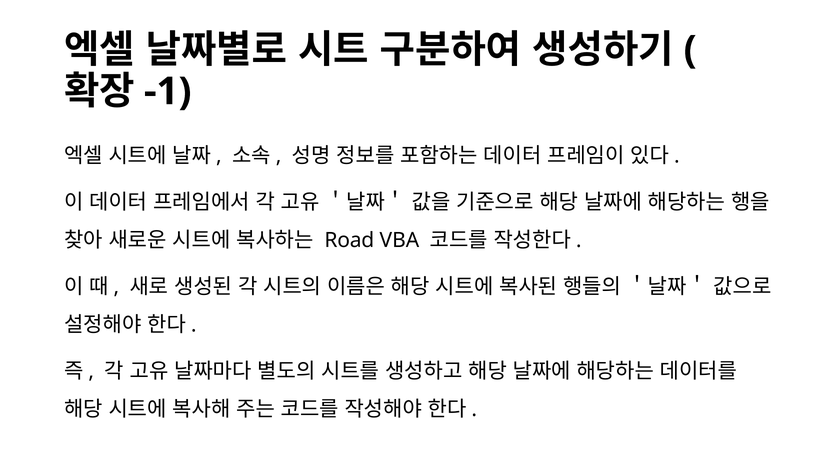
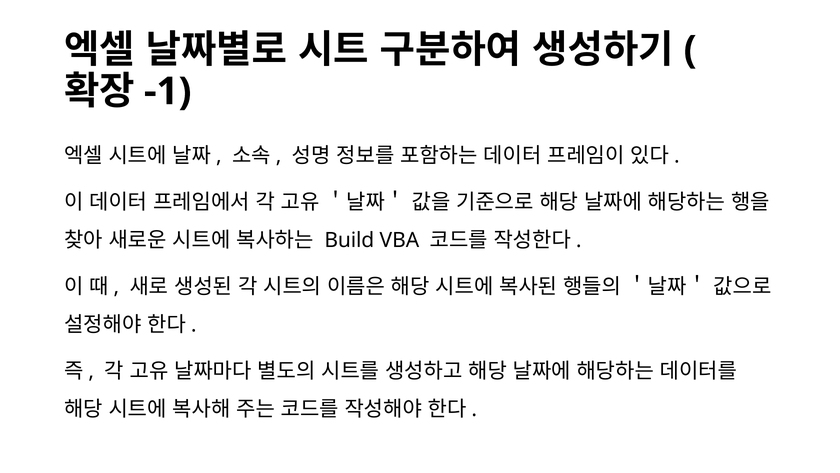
Road: Road -> Build (349, 240)
